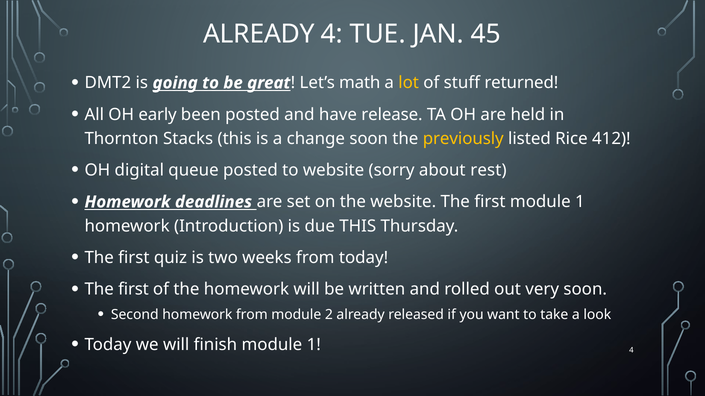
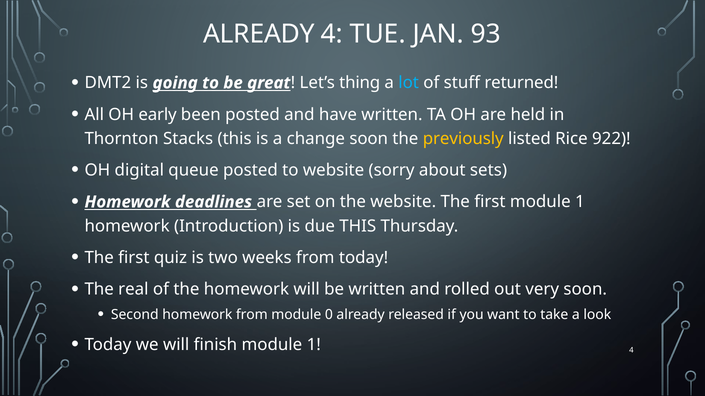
45: 45 -> 93 (486, 34)
math: math -> thing (360, 83)
lot colour: yellow -> light blue (409, 83)
have release: release -> written (392, 115)
412: 412 -> 922 (611, 139)
rest: rest -> sets (489, 171)
first: first -> real (133, 290)
2: 2 -> 0 (329, 315)
